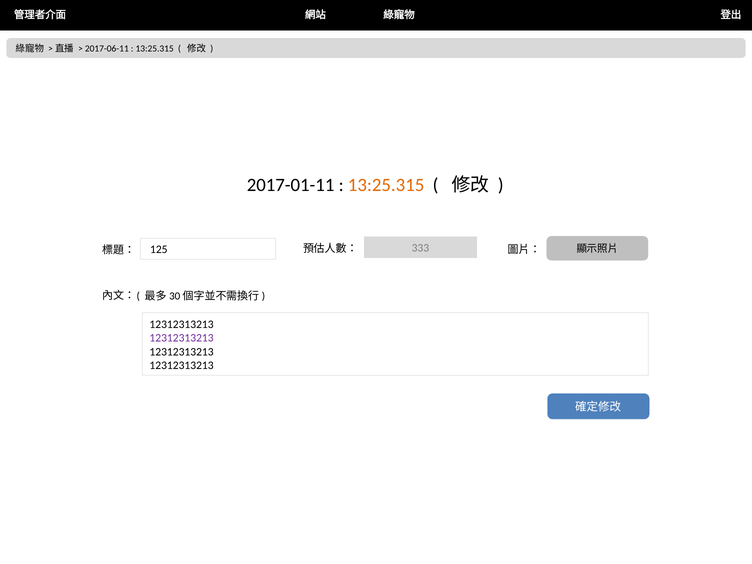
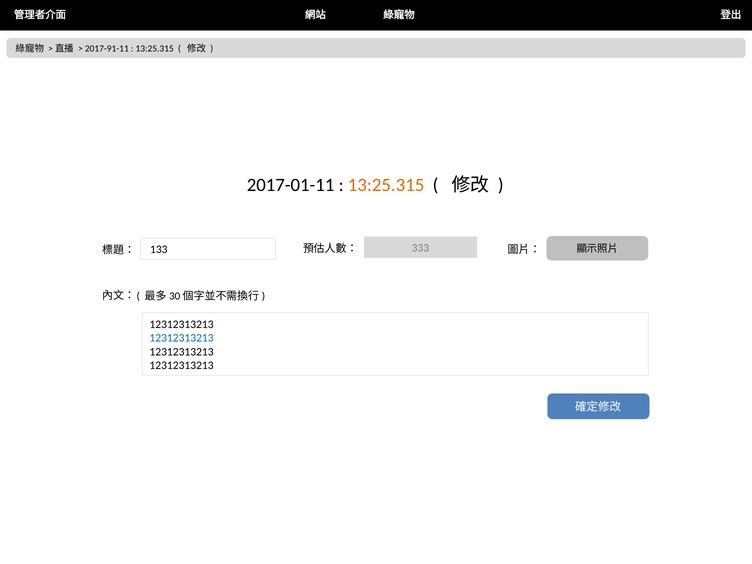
2017-06-11: 2017-06-11 -> 2017-91-11 (107, 49)
125: 125 -> 133 (159, 250)
12312313213 colour: purple -> blue (182, 338)
